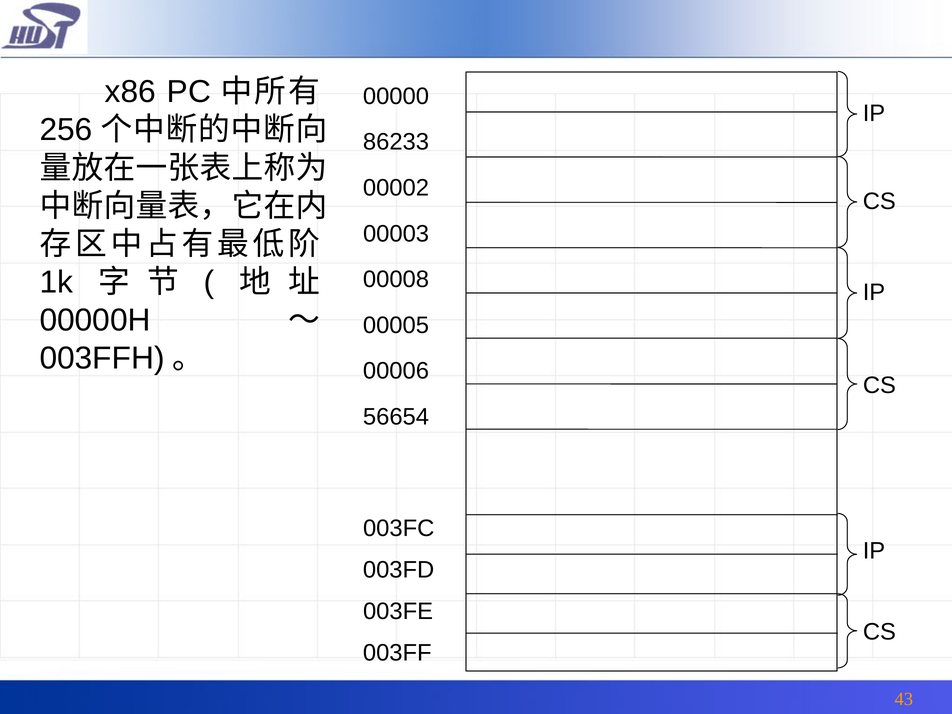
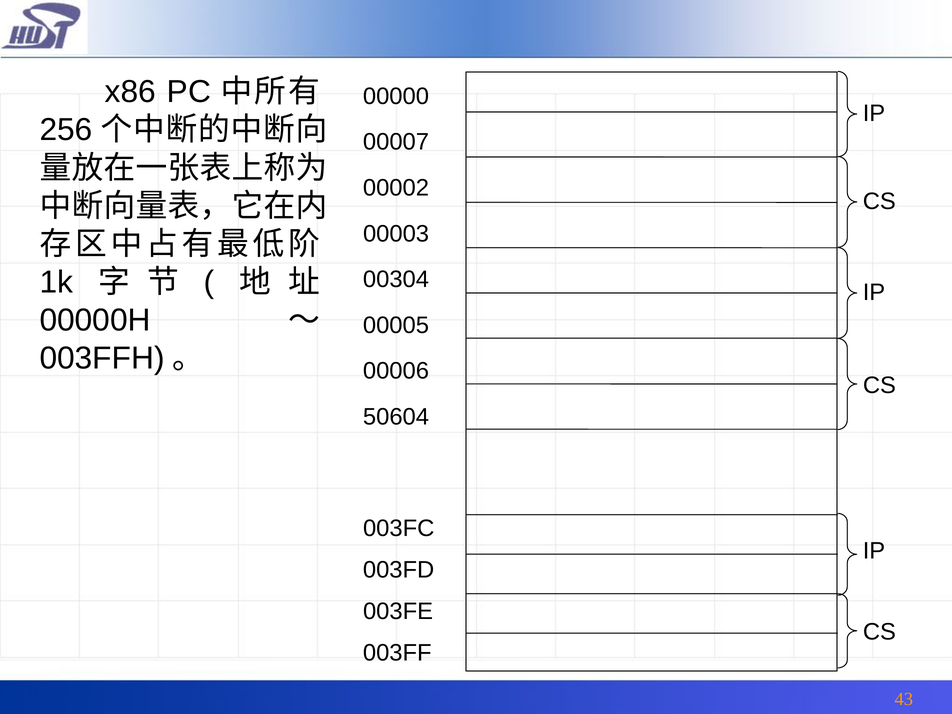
86233: 86233 -> 00007 (396, 142)
00008: 00008 -> 00304 (396, 279)
56654: 56654 -> 50604 (396, 417)
